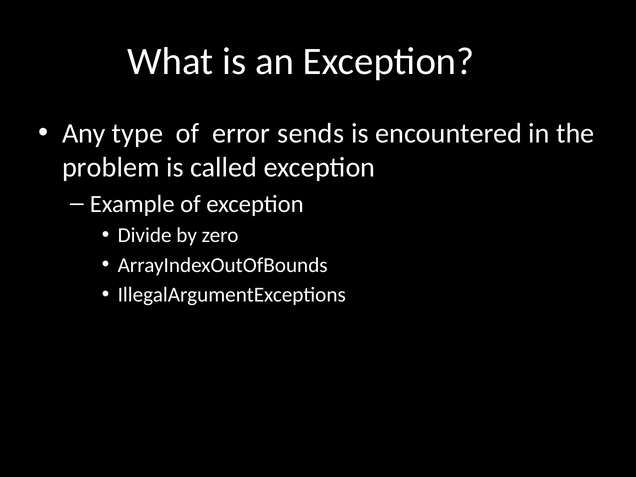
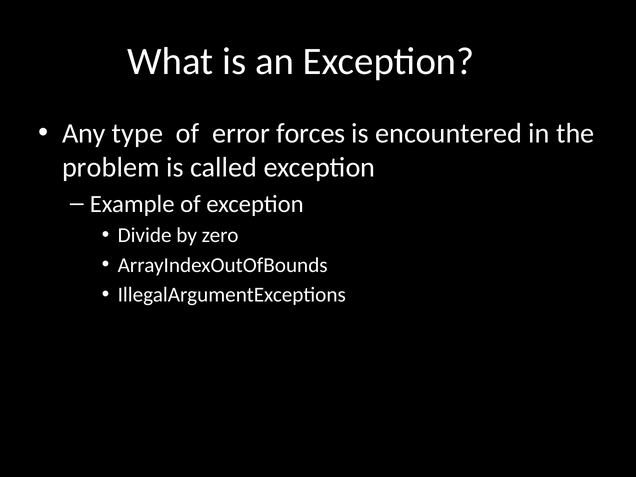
sends: sends -> forces (311, 133)
